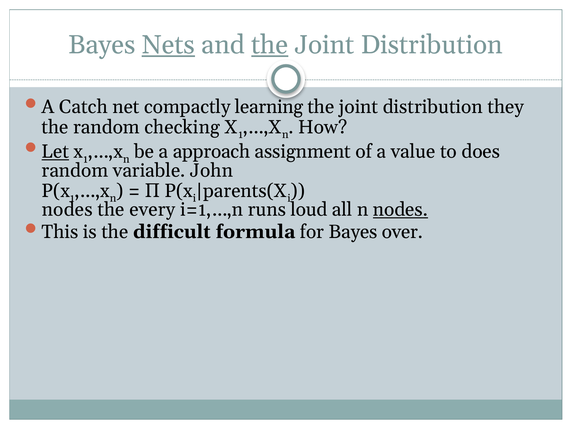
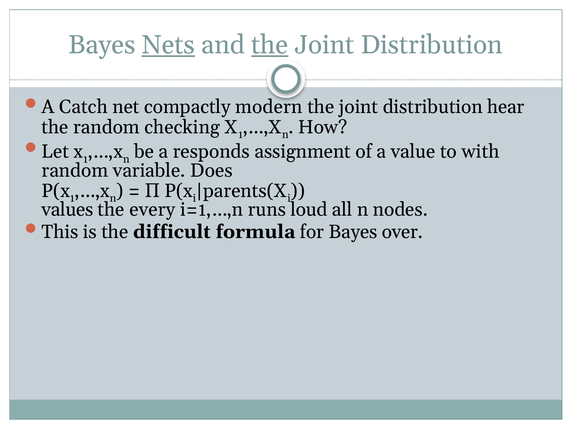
learning: learning -> modern (269, 107)
they: they -> hear (506, 107)
Let underline: present -> none (55, 152)
approach: approach -> responds (211, 152)
does: does -> with (481, 152)
John: John -> Does (212, 171)
nodes: nodes -> values (67, 210)
nodes underline: present -> none (400, 210)
